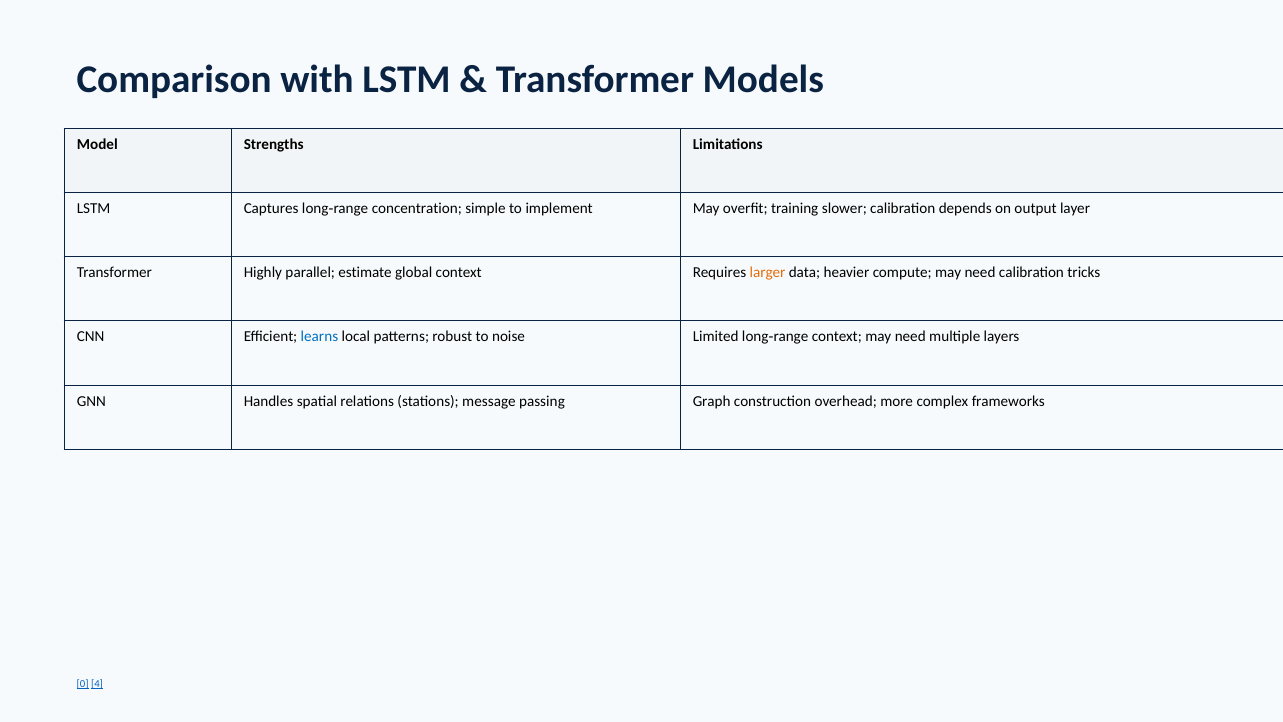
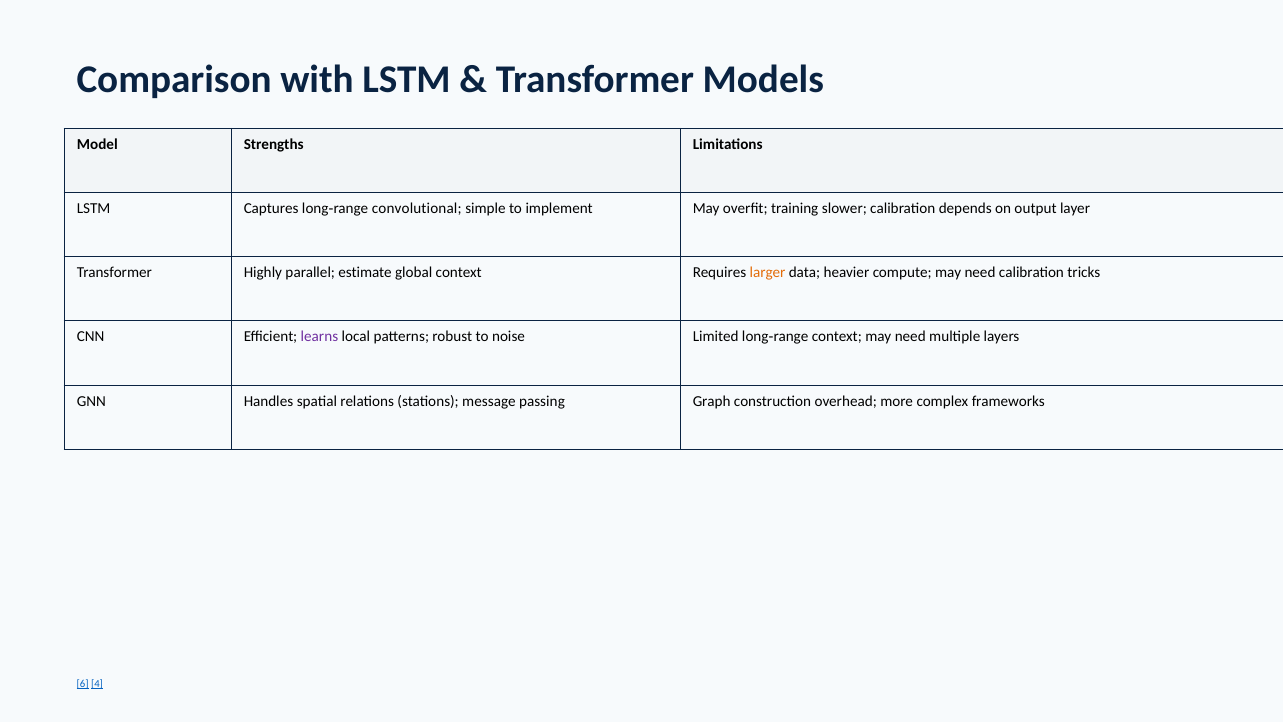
concentration: concentration -> convolutional (417, 208)
learns colour: blue -> purple (319, 337)
0: 0 -> 6 (83, 684)
